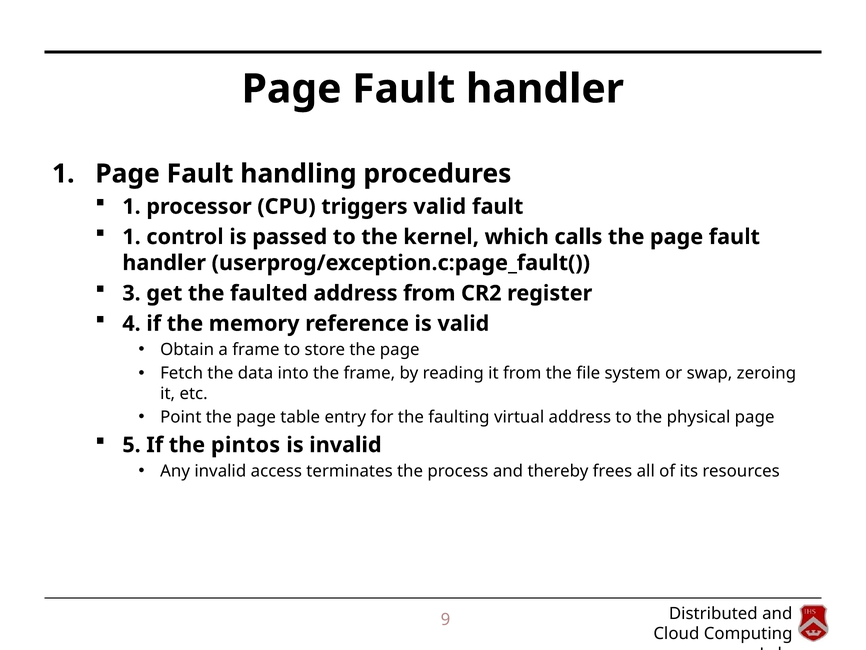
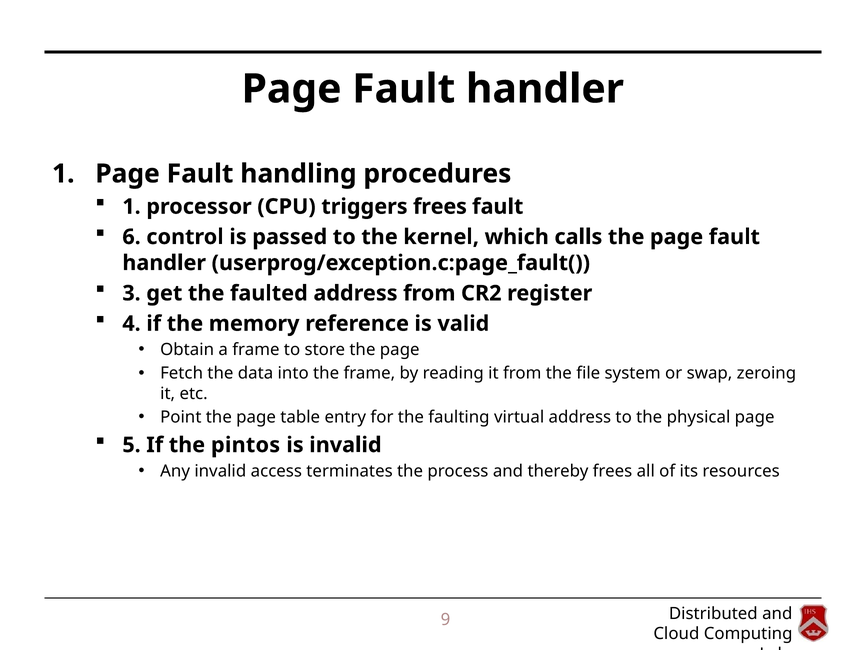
triggers valid: valid -> frees (440, 206)
1: 1 -> 6 (132, 237)
